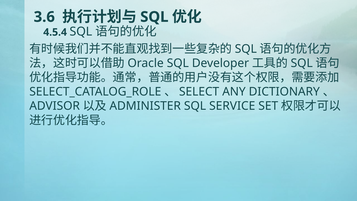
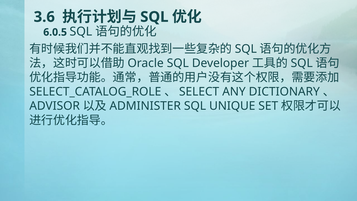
4.5.4: 4.5.4 -> 6.0.5 (55, 32)
SERVICE: SERVICE -> UNIQUE (232, 106)
